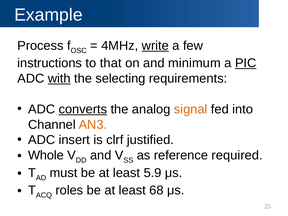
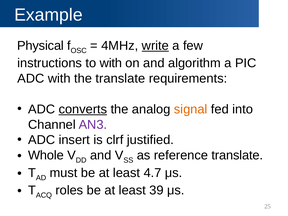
Process: Process -> Physical (40, 46)
to that: that -> with (111, 63)
minimum: minimum -> algorithm (194, 63)
PIC underline: present -> none (246, 63)
with underline: present -> none (59, 78)
the selecting: selecting -> translate (120, 78)
AN3 colour: orange -> purple (93, 125)
reference required: required -> translate (237, 155)
5.9: 5.9 -> 4.7 (153, 173)
68: 68 -> 39 (157, 190)
